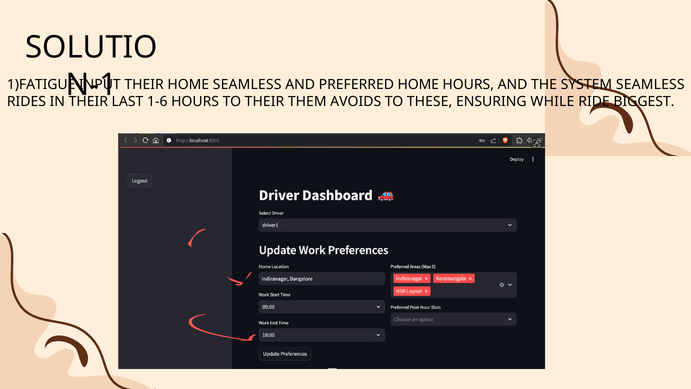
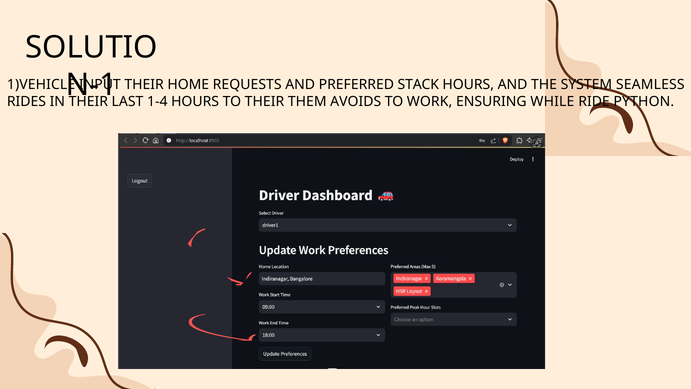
1)FATIGUE: 1)FATIGUE -> 1)VEHICLE (41, 85)
HOME SEAMLESS: SEAMLESS -> REQUESTS (247, 85)
PREFERRED HOME: HOME -> STACK (418, 85)
1-6: 1-6 -> 1-4 (157, 101)
THESE: THESE -> WORK (430, 101)
BIGGEST: BIGGEST -> PYTHON (644, 101)
